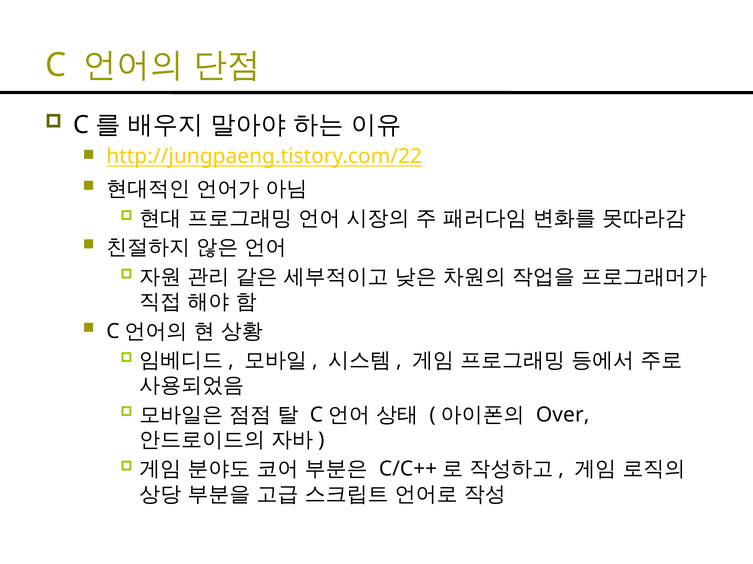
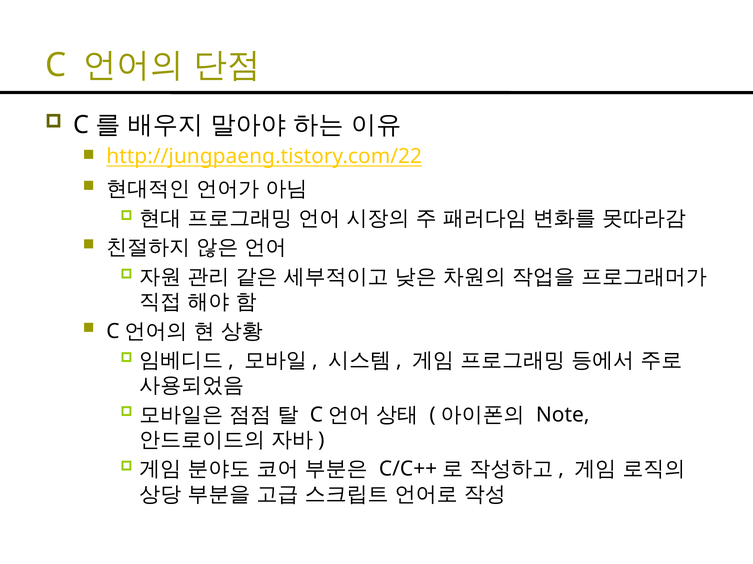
Over: Over -> Note (563, 415)
